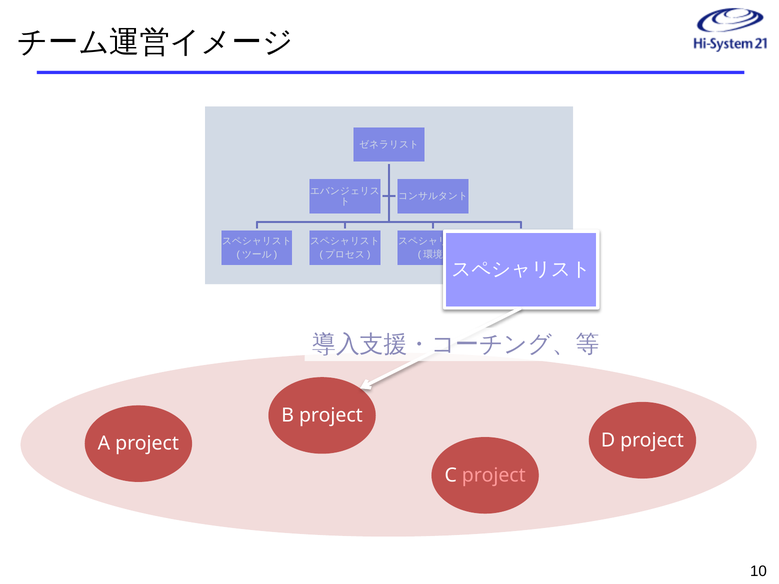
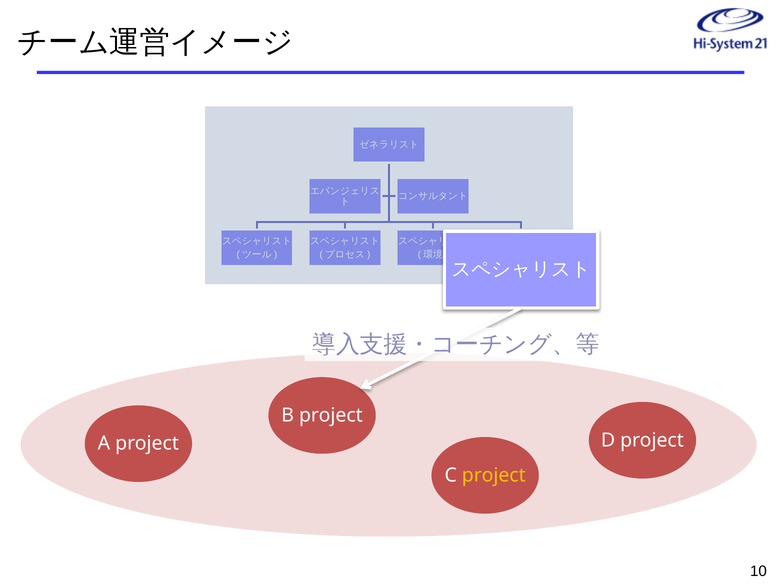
project colour: pink -> yellow (494, 475)
